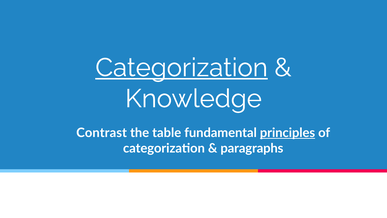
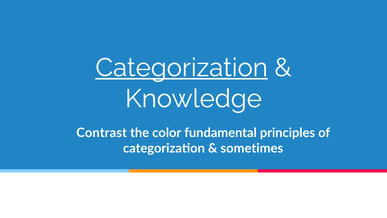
table: table -> color (167, 133)
principles underline: present -> none (287, 133)
paragraphs: paragraphs -> sometimes (252, 148)
